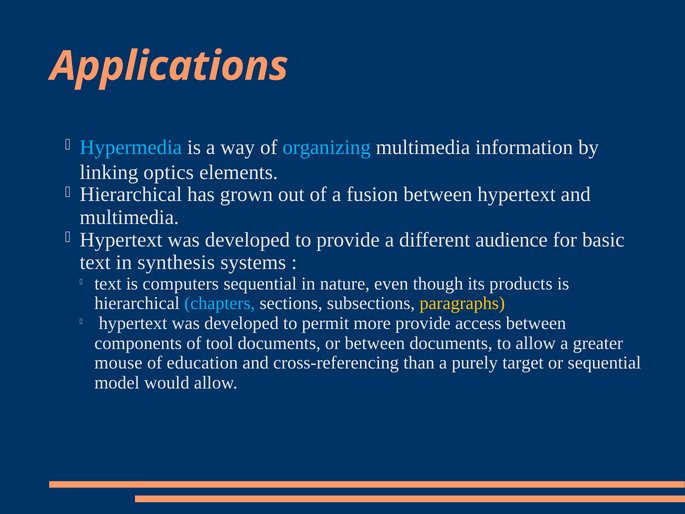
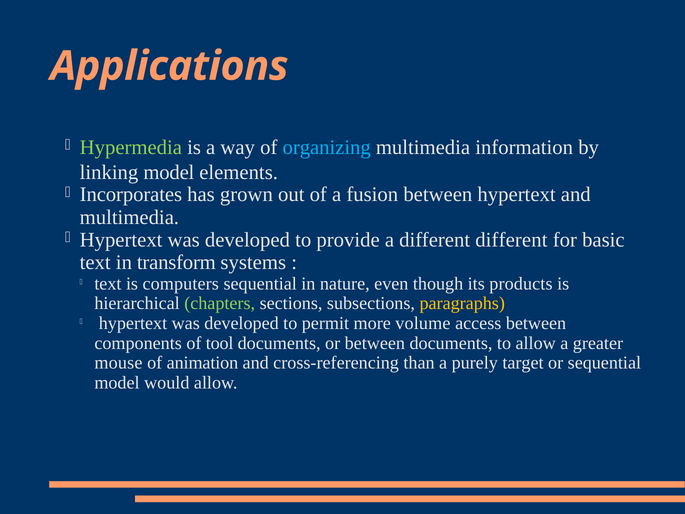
Hypermedia colour: light blue -> light green (131, 147)
linking optics: optics -> model (169, 172)
Hierarchical: Hierarchical -> Incorporates (131, 194)
different audience: audience -> different (511, 240)
synthesis: synthesis -> transform (176, 262)
chapters colour: light blue -> light green (220, 303)
more provide: provide -> volume (423, 323)
education: education -> animation (202, 363)
